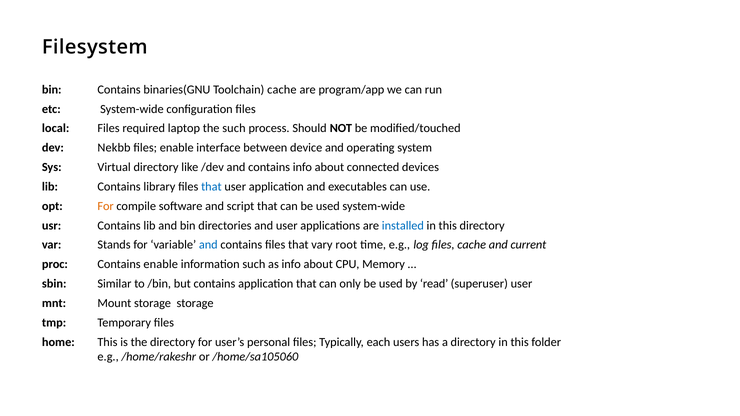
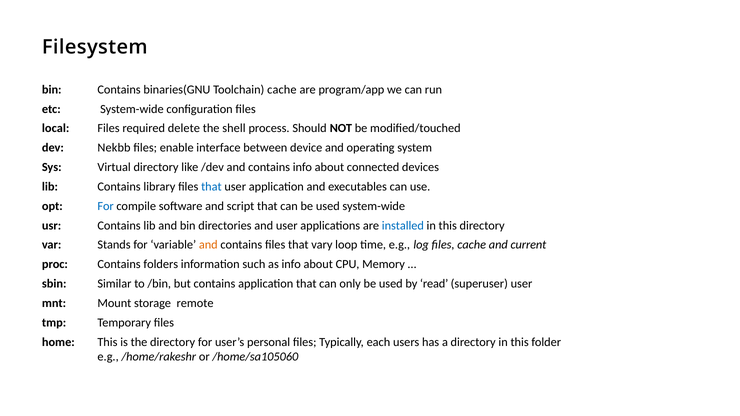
laptop: laptop -> delete (184, 128)
the such: such -> shell (234, 128)
For colour: orange -> blue (106, 206)
and colour: blue -> orange (208, 245)
root: root -> loop (346, 245)
Contains enable: enable -> folders (161, 264)
storage storage: storage -> remote (195, 303)
